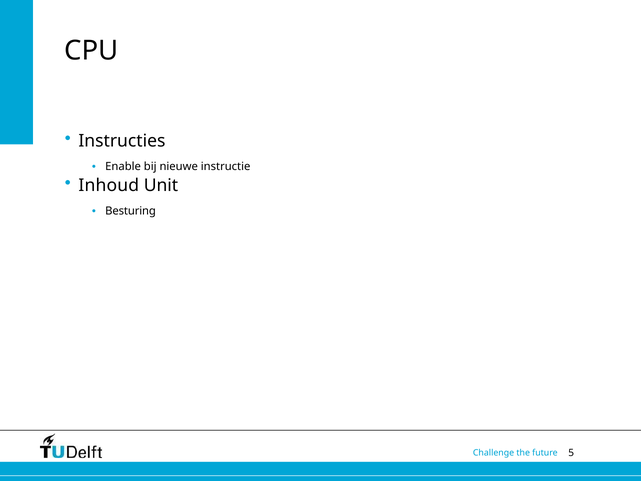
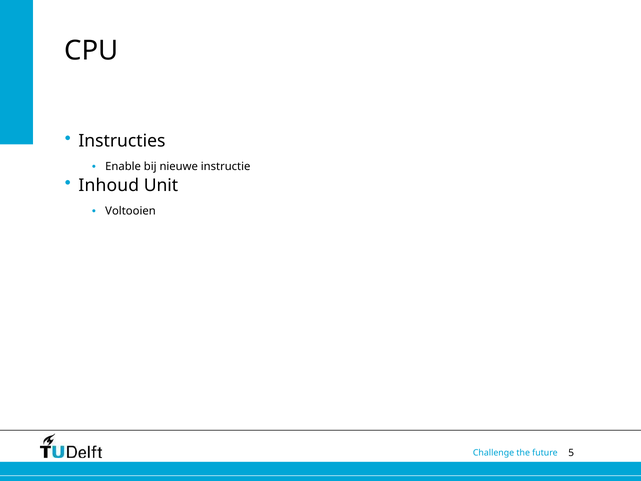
Besturing: Besturing -> Voltooien (131, 211)
